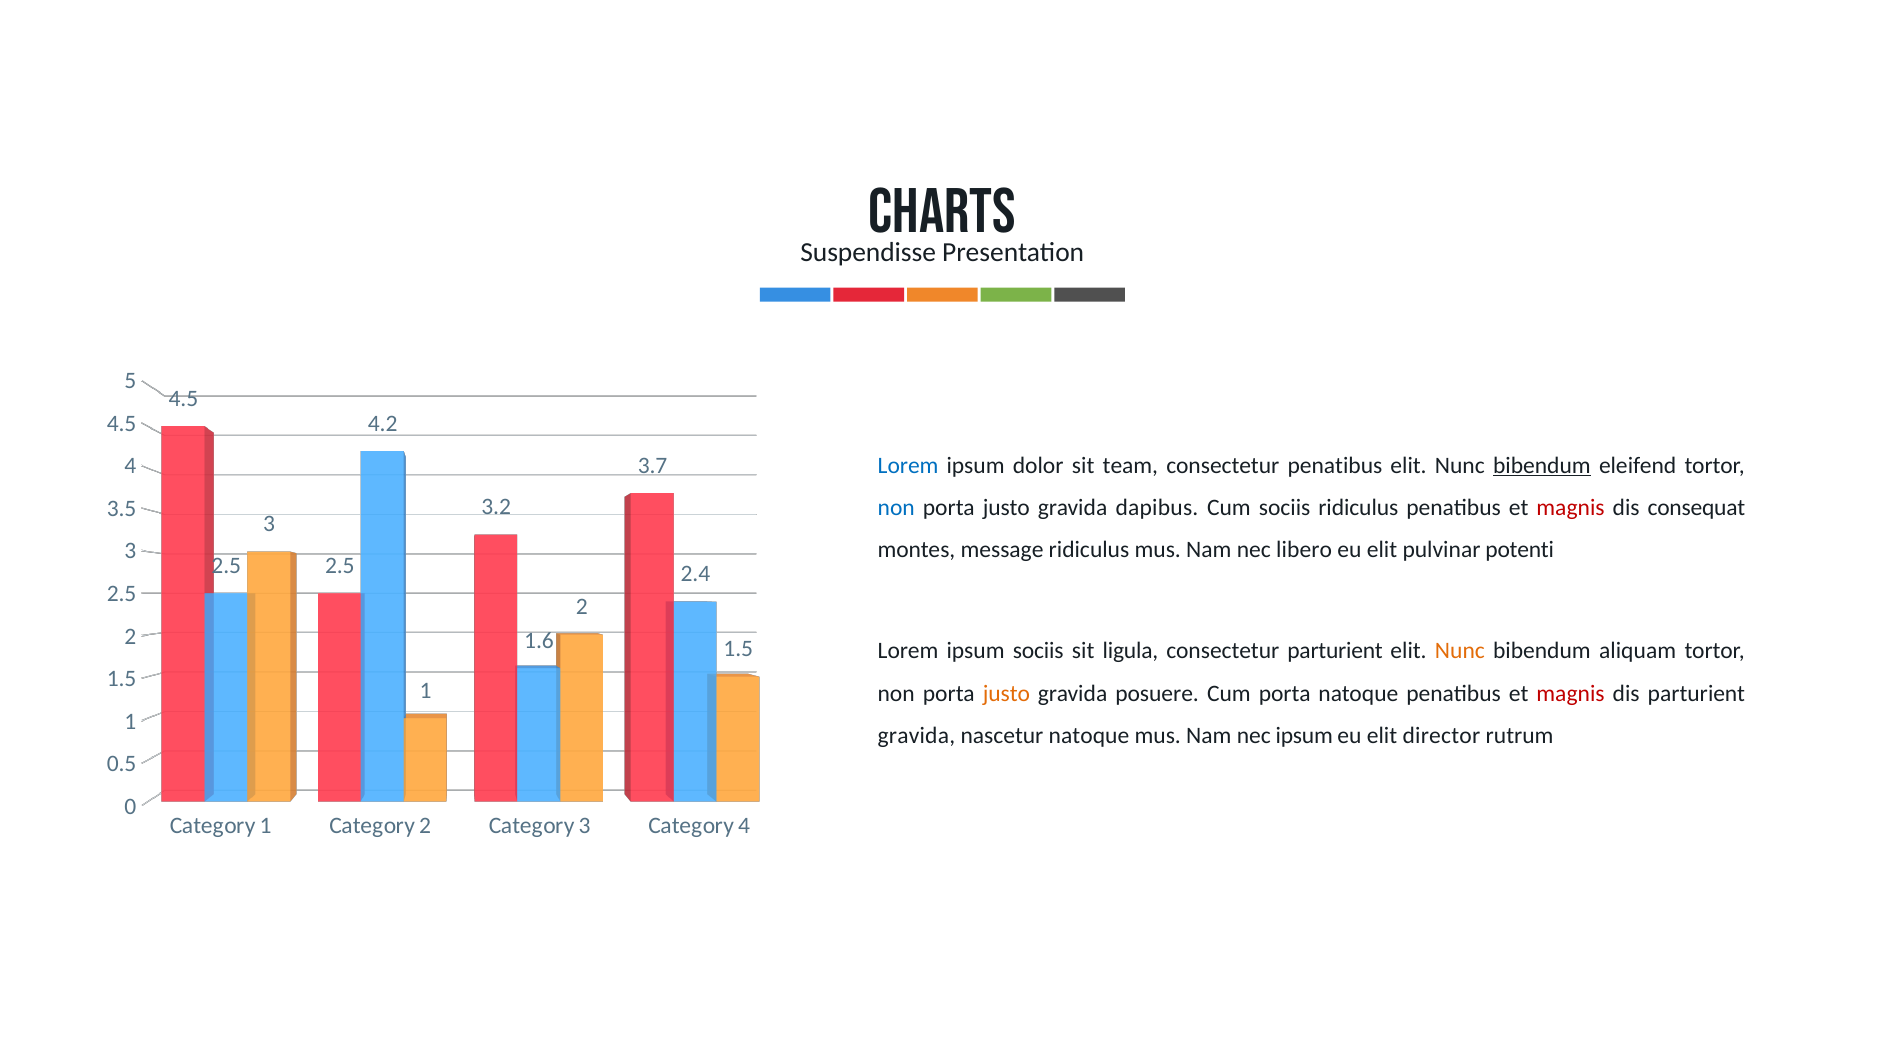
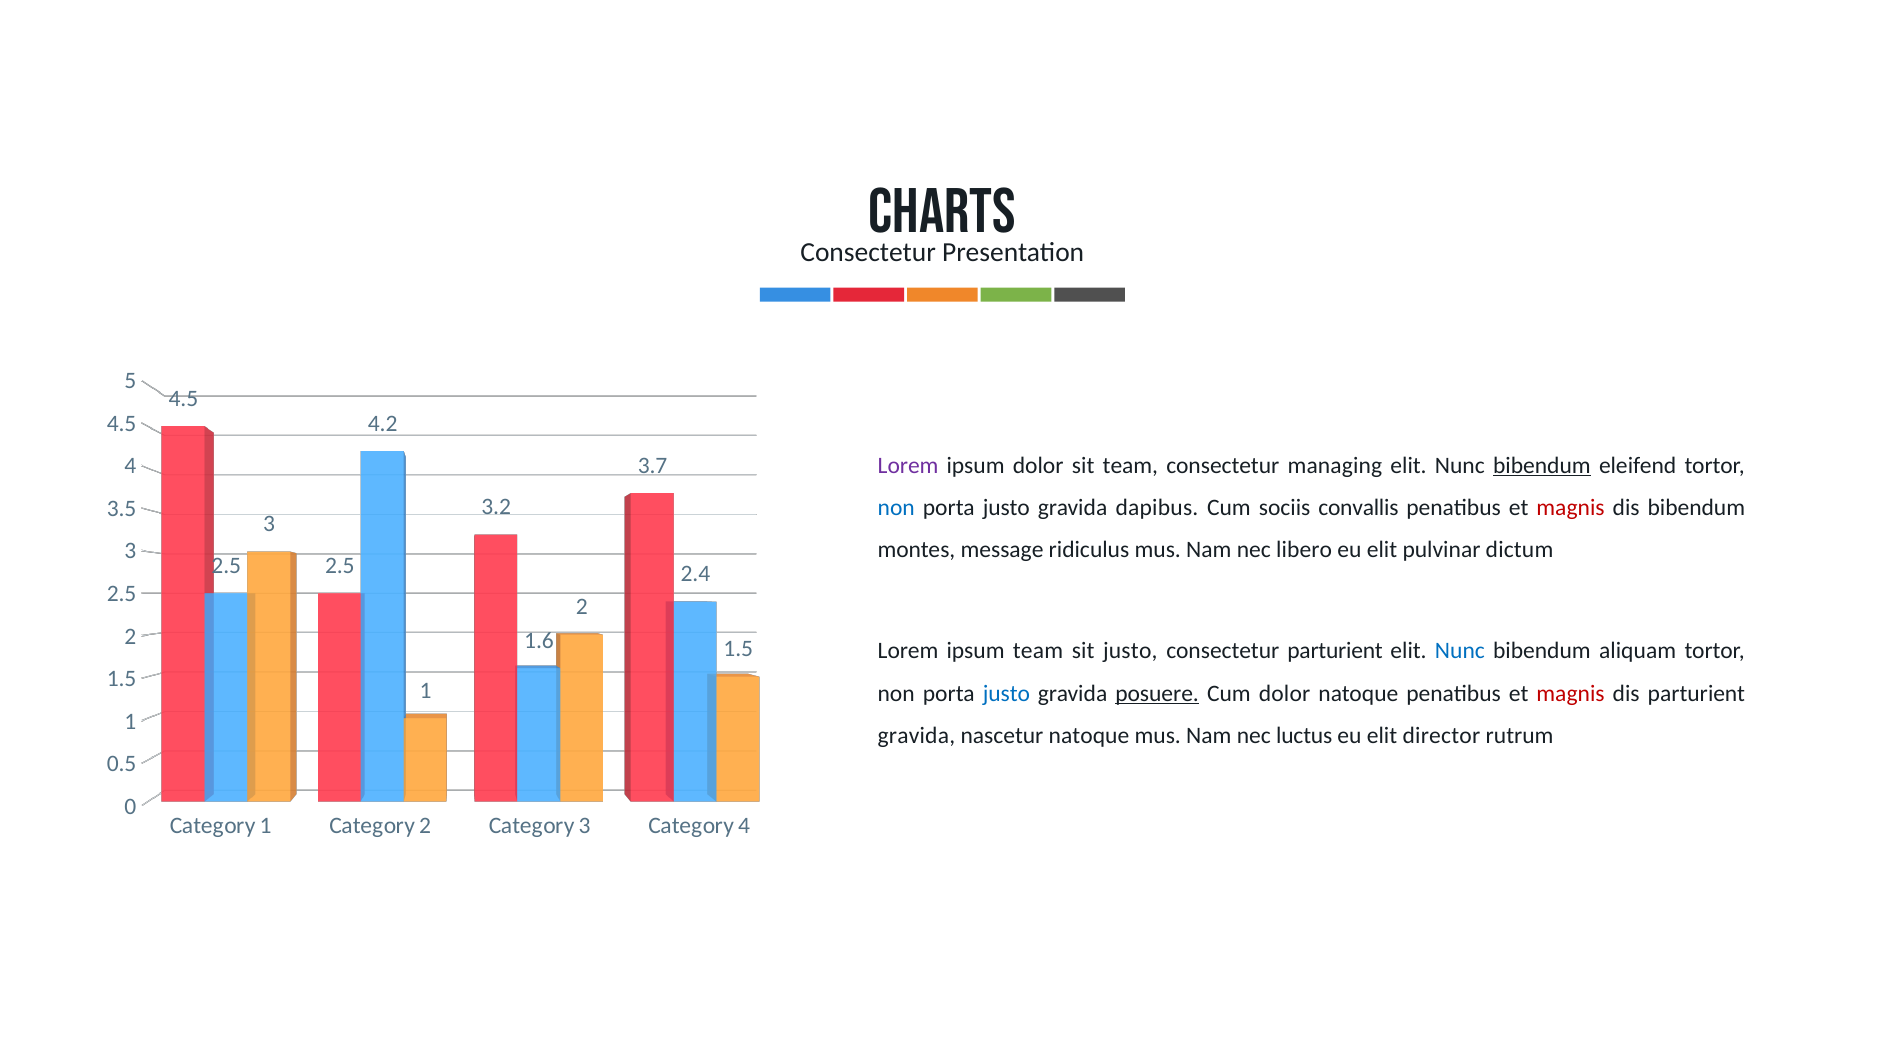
Suspendisse: Suspendisse -> Consectetur (868, 252)
Lorem colour: blue -> purple (908, 466)
consectetur penatibus: penatibus -> managing (1335, 466)
sociis ridiculus: ridiculus -> convallis (1358, 508)
dis consequat: consequat -> bibendum (1696, 508)
potenti: potenti -> dictum (1520, 550)
ipsum sociis: sociis -> team (1038, 651)
sit ligula: ligula -> justo (1130, 651)
Nunc colour: orange -> blue (1460, 651)
justo colour: orange -> blue (1006, 694)
posuere underline: none -> present (1157, 694)
Cum porta: porta -> dolor (1285, 694)
nec ipsum: ipsum -> luctus (1304, 736)
